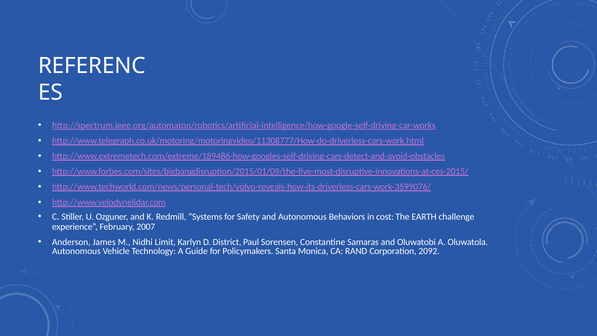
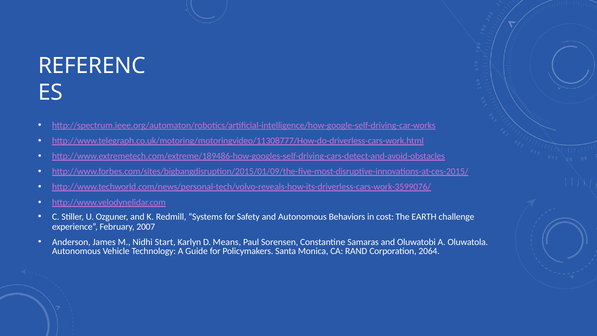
Limit: Limit -> Start (165, 242)
District: District -> Means (227, 242)
2092: 2092 -> 2064 (429, 251)
